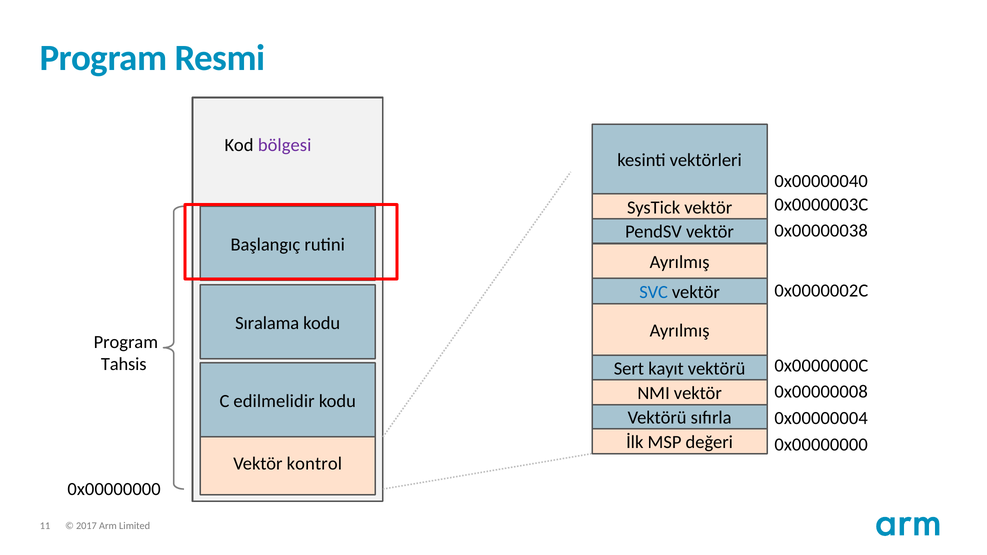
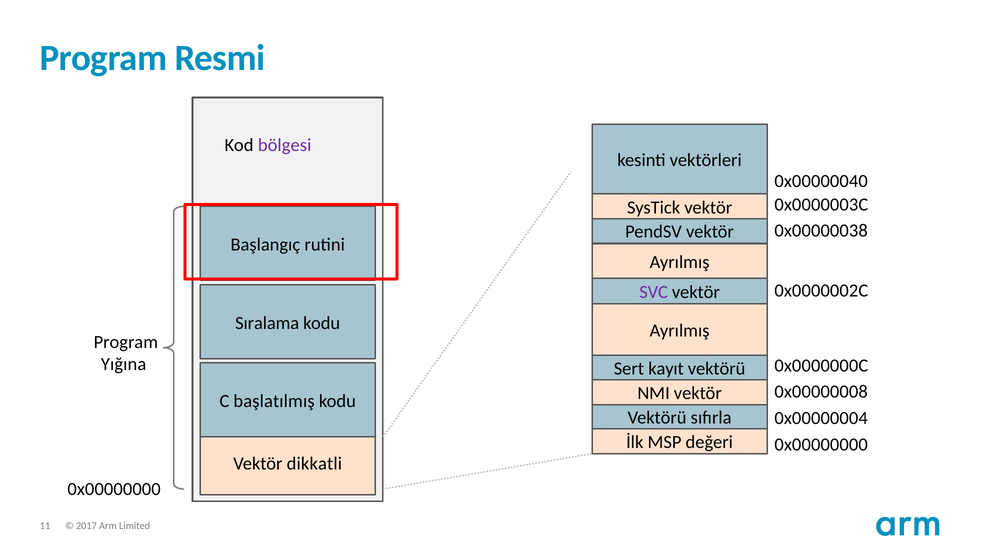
SVC colour: blue -> purple (654, 292)
Tahsis: Tahsis -> Yığına (124, 364)
edilmelidir: edilmelidir -> başlatılmış (274, 401)
kontrol: kontrol -> dikkatli (314, 464)
